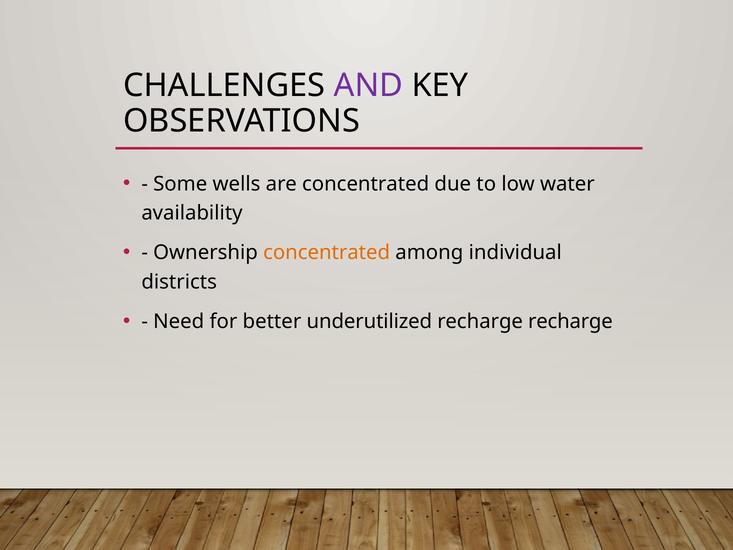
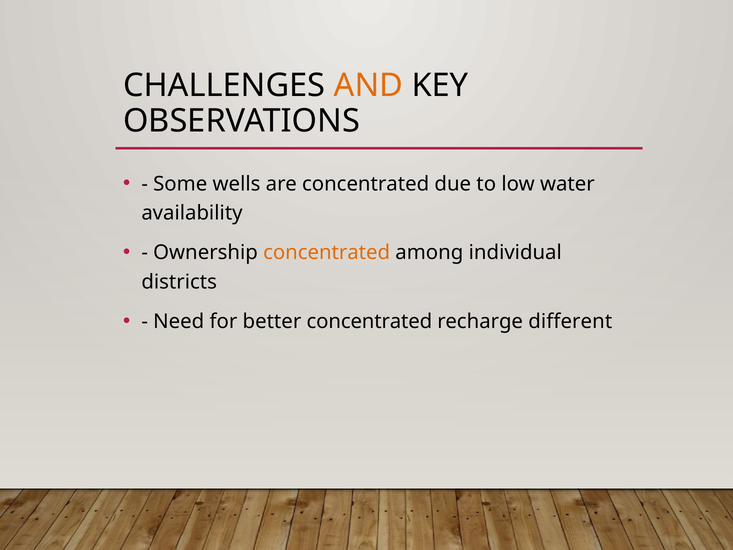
AND colour: purple -> orange (368, 86)
better underutilized: underutilized -> concentrated (369, 321)
recharge recharge: recharge -> different (570, 321)
